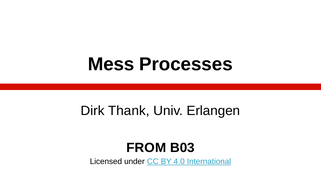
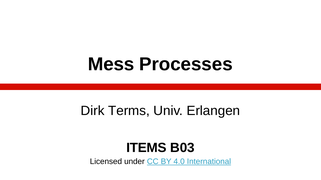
Thank: Thank -> Terms (129, 111)
FROM: FROM -> ITEMS (146, 148)
